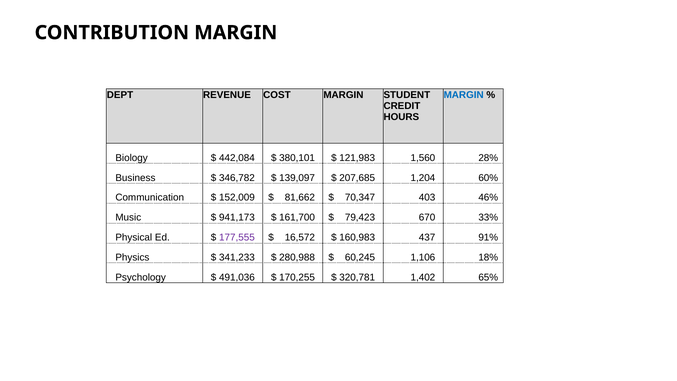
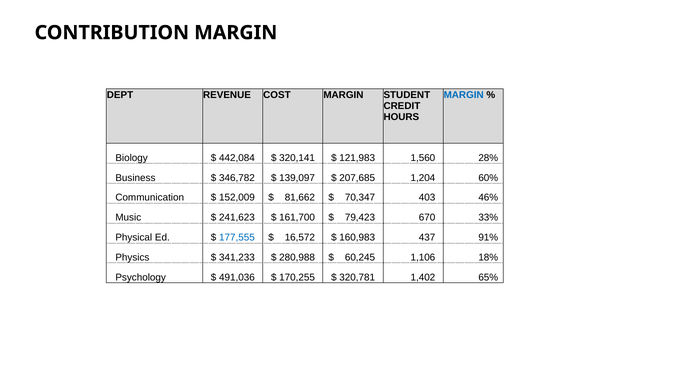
380,101: 380,101 -> 320,141 (297, 158)
941,173: 941,173 -> 241,623 (237, 218)
177,555 colour: purple -> blue (237, 237)
